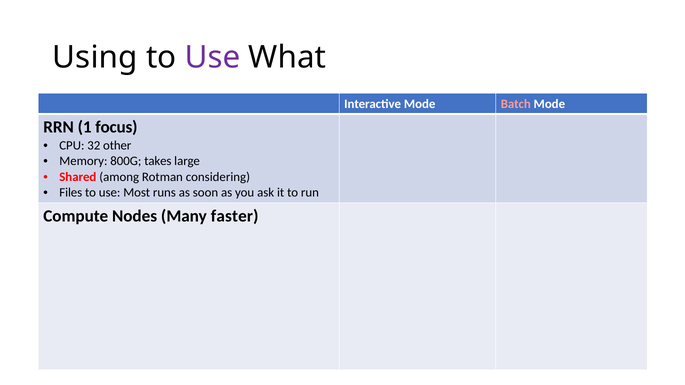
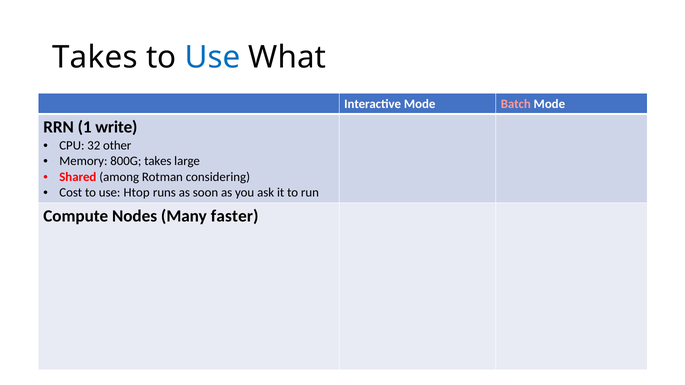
Using: Using -> Takes (95, 58)
Use colour: purple -> blue (212, 58)
focus: focus -> write (116, 127)
Files: Files -> Cost (71, 193)
Most: Most -> Htop (137, 193)
